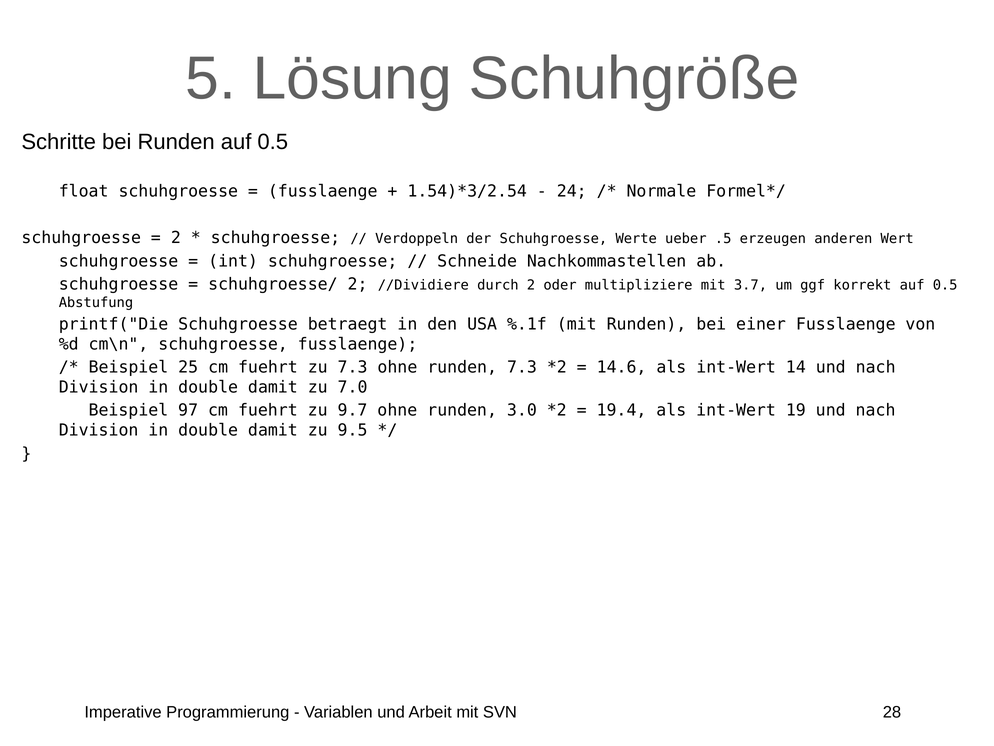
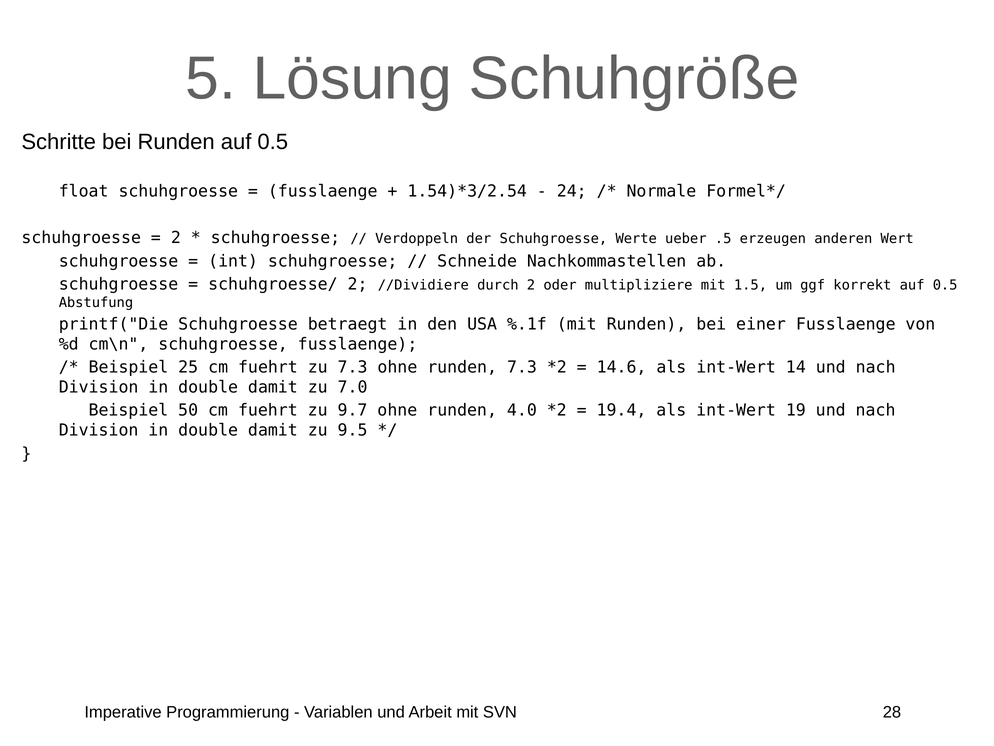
3.7: 3.7 -> 1.5 (751, 285)
97: 97 -> 50 (188, 410)
3.0: 3.0 -> 4.0 (522, 410)
